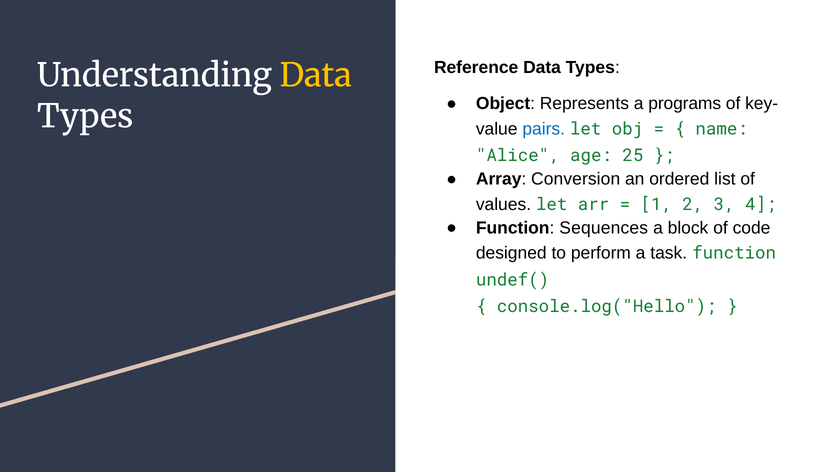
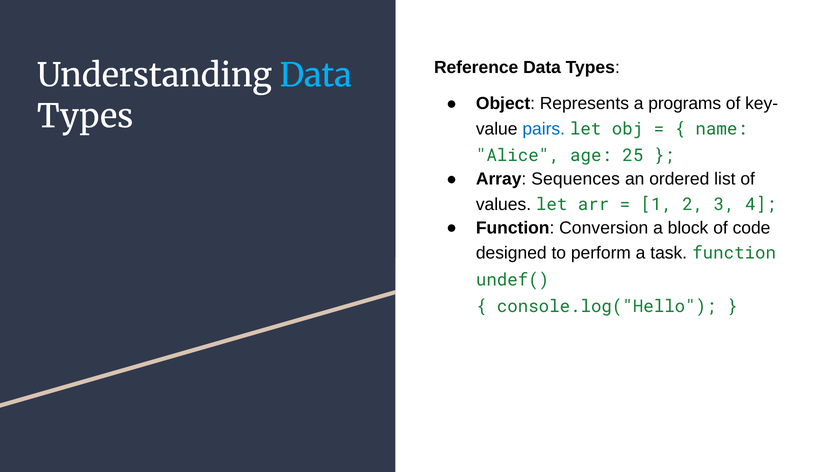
Data colour: yellow -> light blue (316, 75)
Conversion: Conversion -> Sequences (576, 179)
Sequences: Sequences -> Conversion (604, 228)
